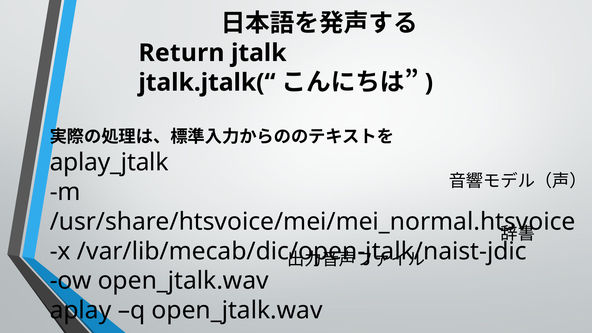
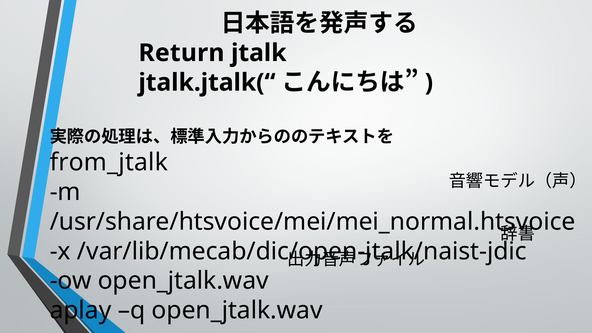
aplay_jtalk: aplay_jtalk -> from_jtalk (109, 162)
